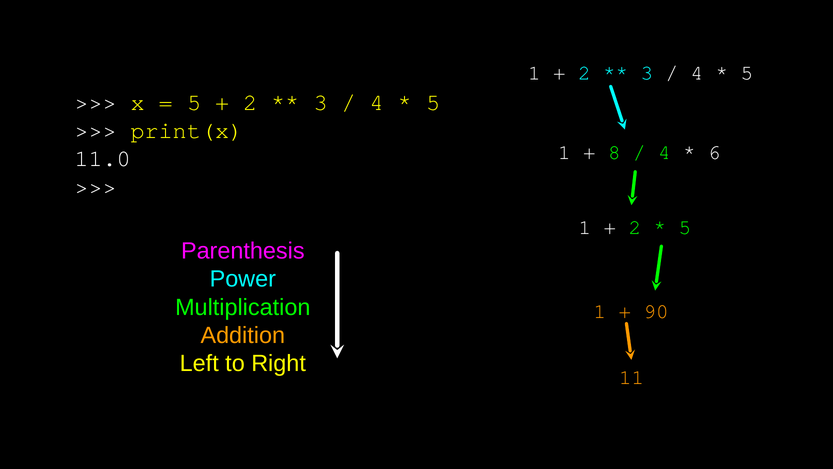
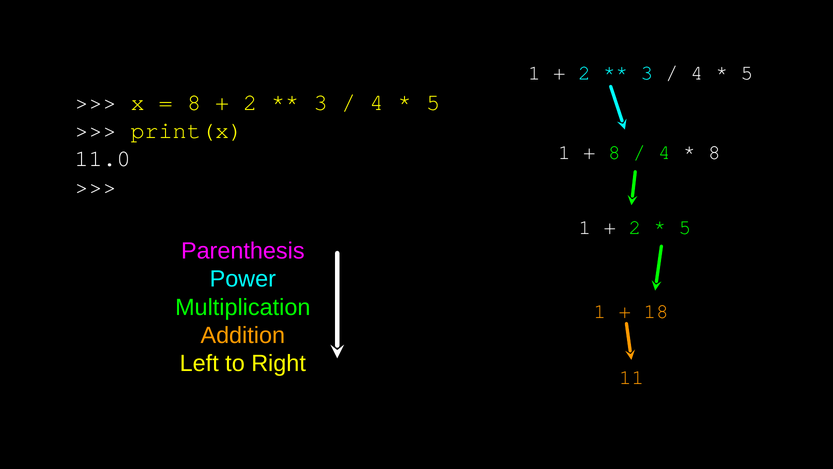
5: 5 -> 8 (194, 102)
6: 6 -> 8 (714, 152)
90: 90 -> 18 (656, 311)
